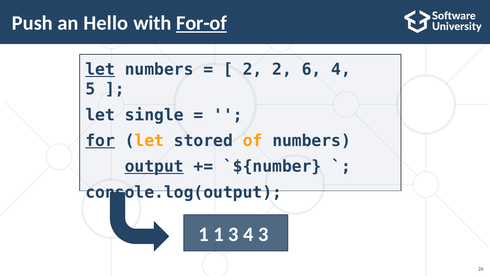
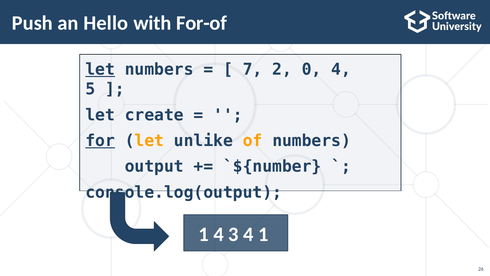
For-of underline: present -> none (201, 23)
2: 2 -> 7 (253, 69)
6: 6 -> 0 (312, 69)
single: single -> create (154, 115)
stored: stored -> unlike (203, 141)
output underline: present -> none (154, 166)
1 1: 1 -> 4 (219, 234)
4 3: 3 -> 1 (263, 234)
